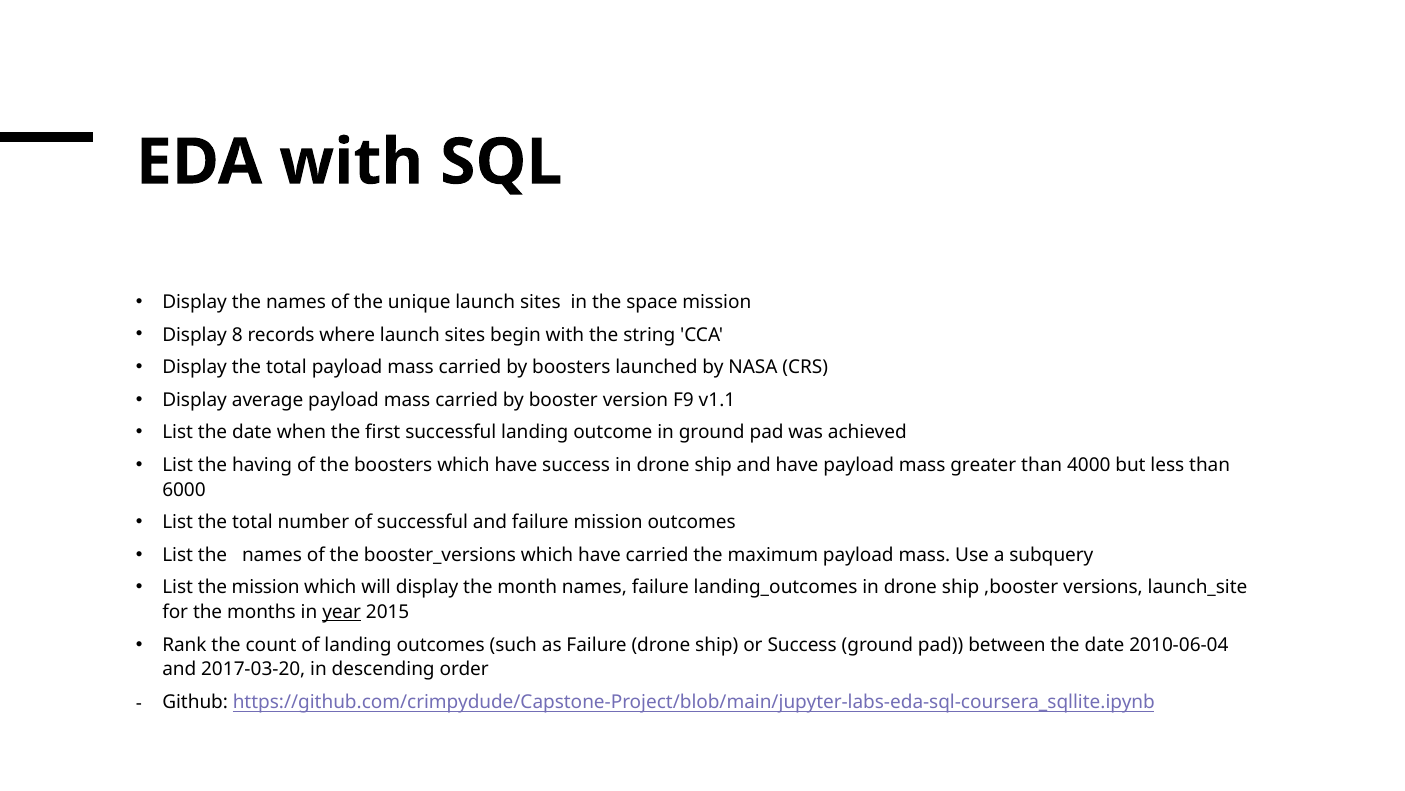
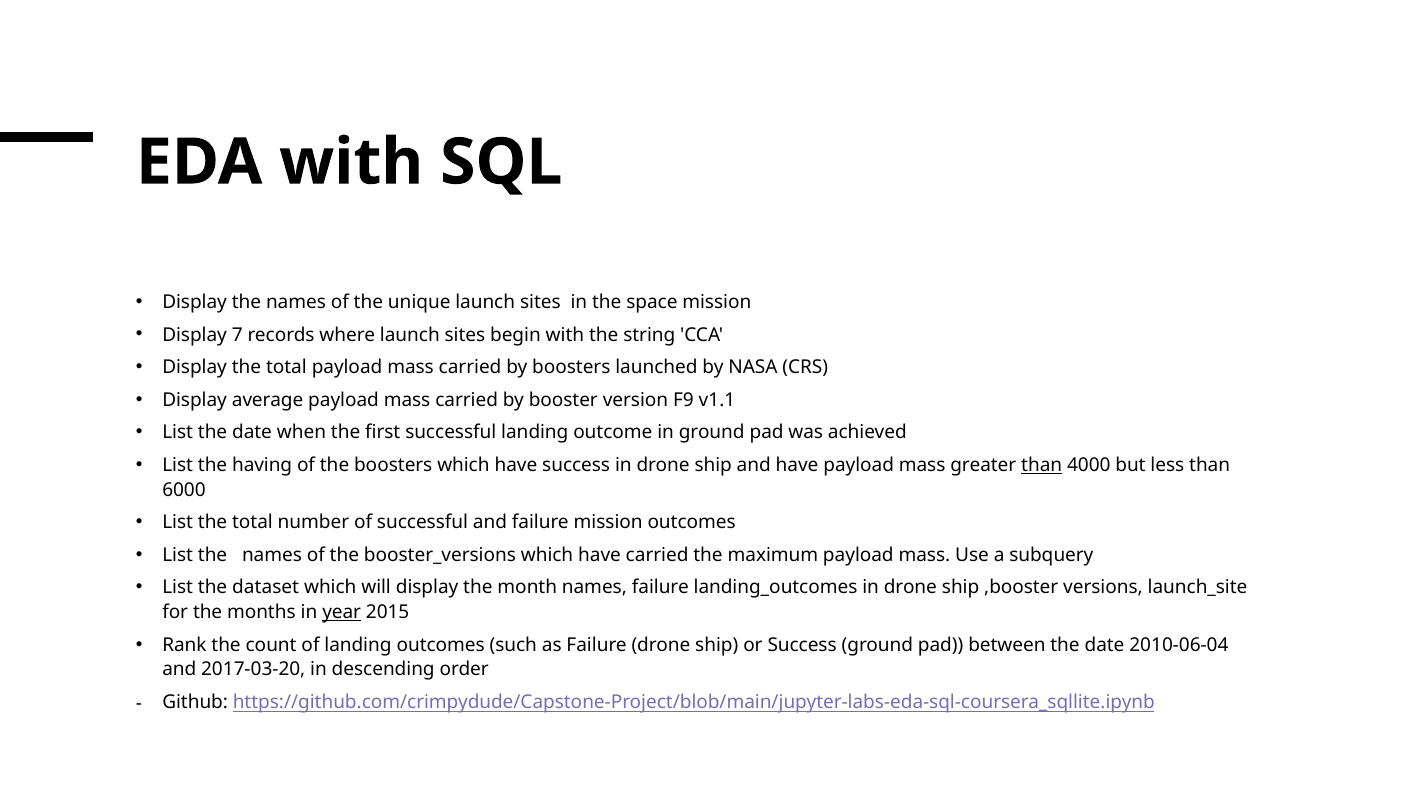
8: 8 -> 7 (237, 334)
than underline: none -> present (1042, 465)
the mission: mission -> dataset (266, 587)
